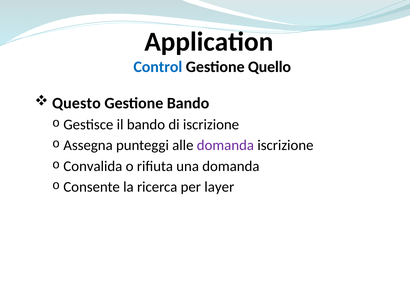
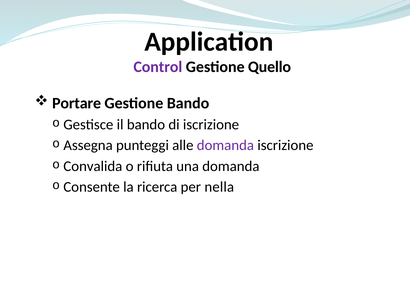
Control colour: blue -> purple (158, 67)
Questo: Questo -> Portare (77, 103)
layer: layer -> nella (219, 187)
